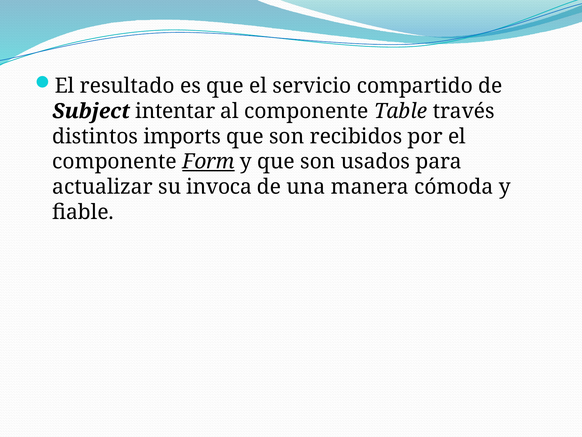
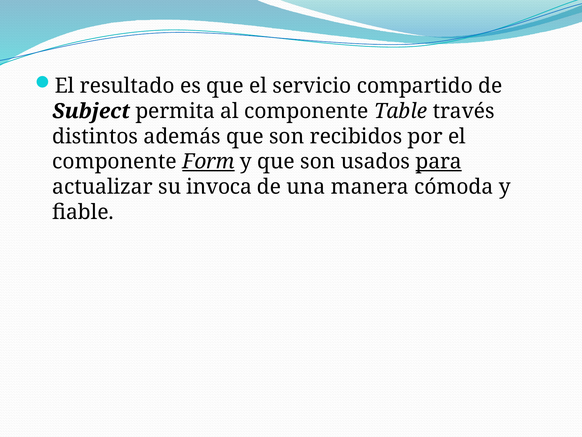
intentar: intentar -> permita (175, 111)
imports: imports -> además (182, 136)
para underline: none -> present (439, 162)
